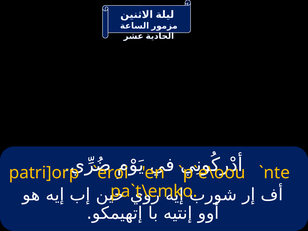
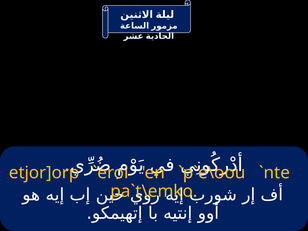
patri]orp: patri]orp -> etjor]orp (44, 173)
